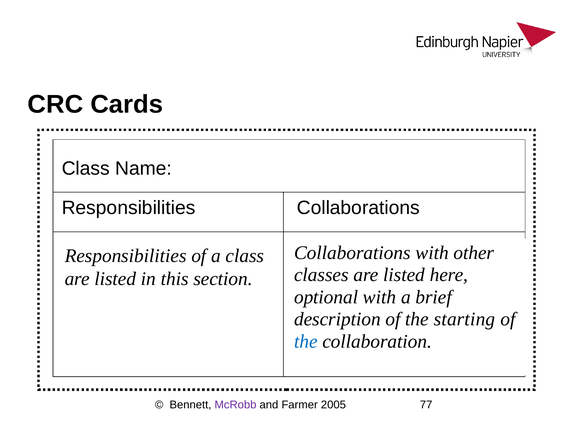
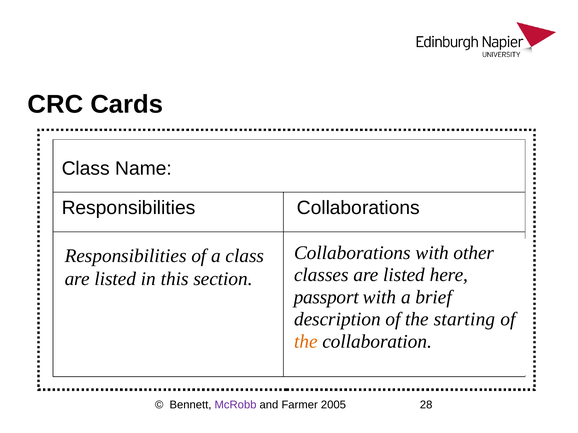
optional: optional -> passport (326, 297)
the colour: blue -> orange (306, 342)
77: 77 -> 28 (426, 405)
